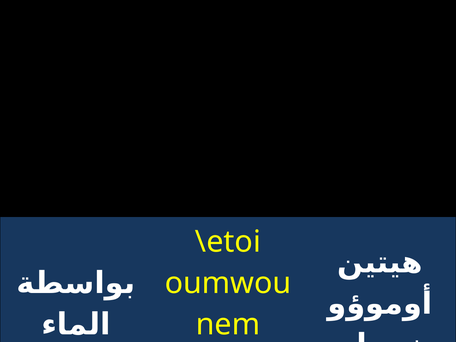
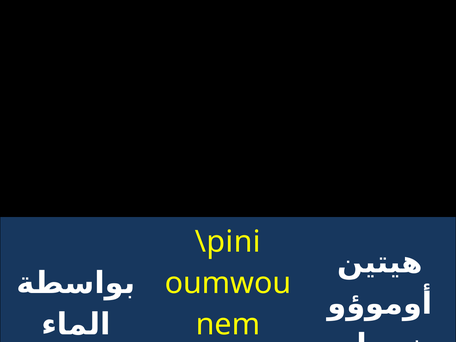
\etoi: \etoi -> \pini (228, 242)
